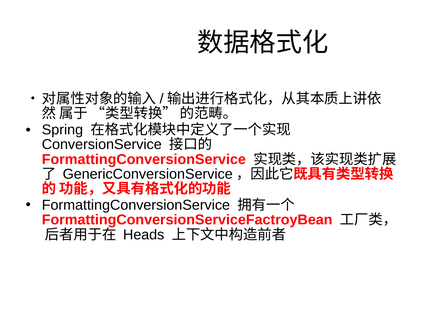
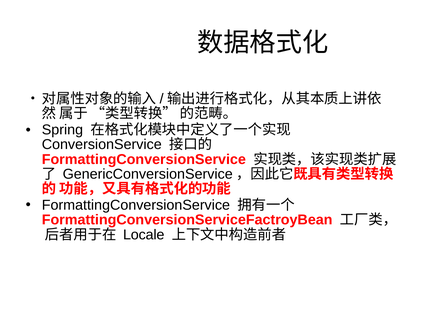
Heads: Heads -> Locale (144, 235)
